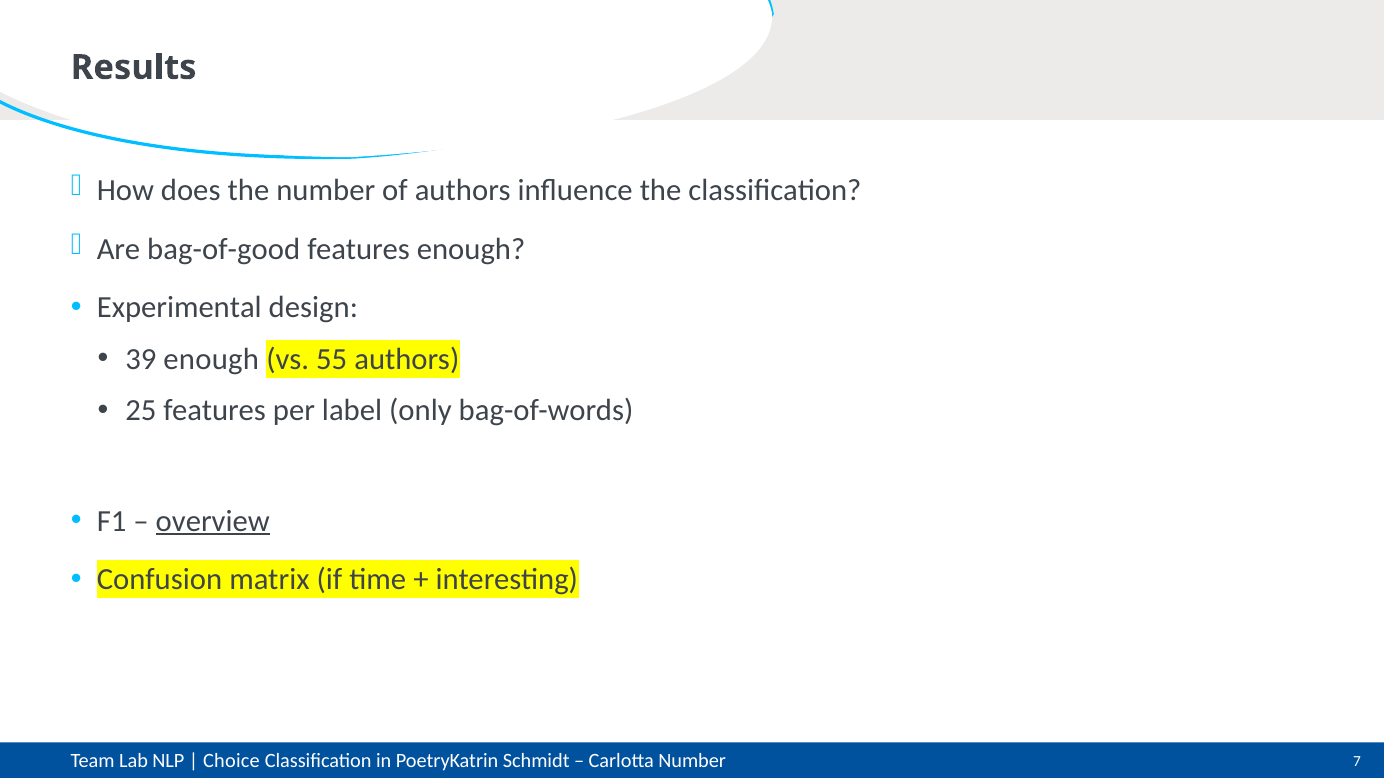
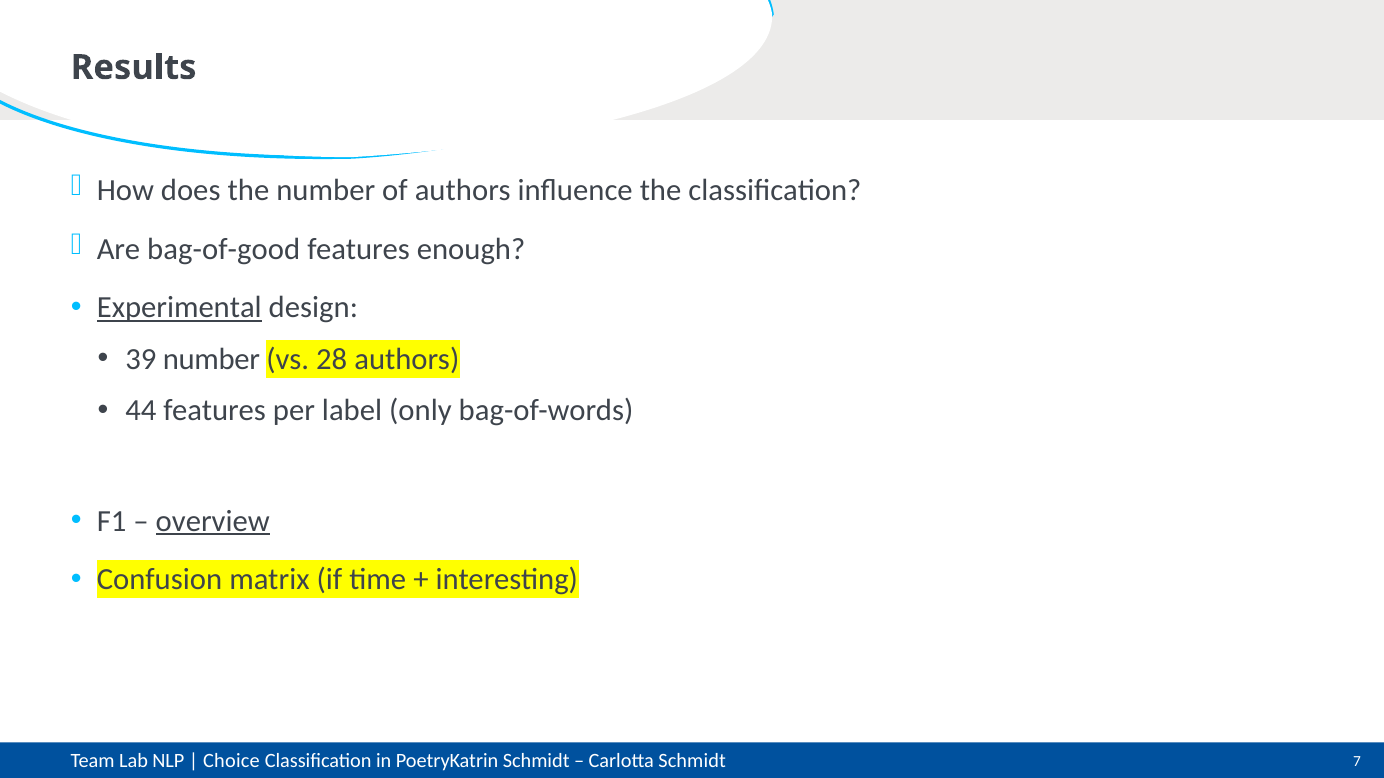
Experimental underline: none -> present (179, 308)
39 enough: enough -> number (211, 359)
55: 55 -> 28 (332, 359)
25: 25 -> 44 (141, 411)
Carlotta Number: Number -> Schmidt (692, 762)
